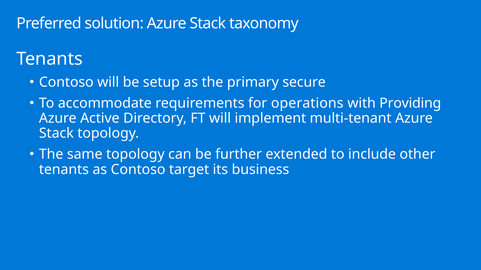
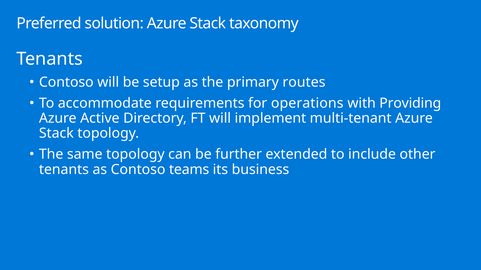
secure: secure -> routes (304, 82)
target: target -> teams (189, 170)
